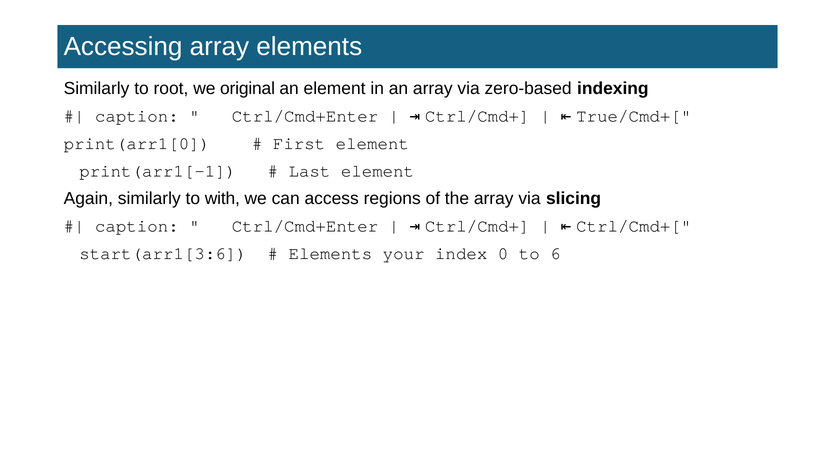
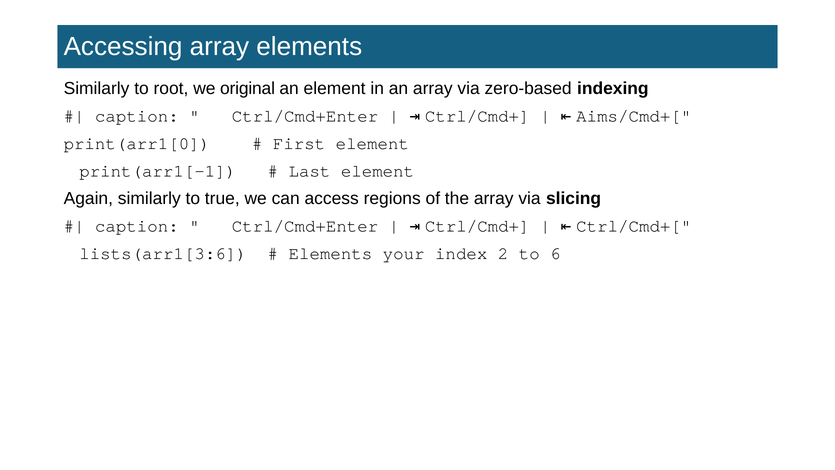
True/Cmd+[: True/Cmd+[ -> Aims/Cmd+[ (634, 116)
with: with -> true (222, 198)
start(arr1[3:6: start(arr1[3:6 -> lists(arr1[3:6 (163, 253)
0: 0 -> 2 (503, 253)
